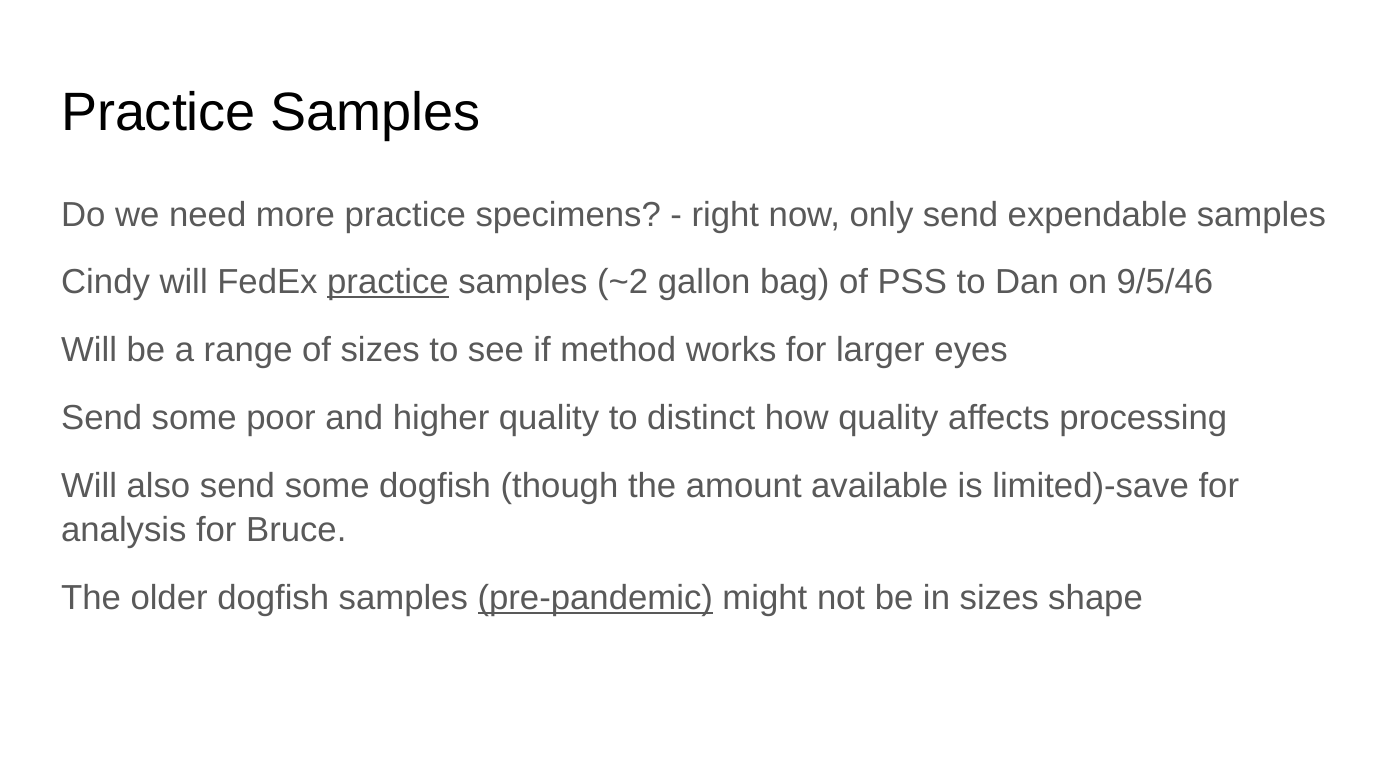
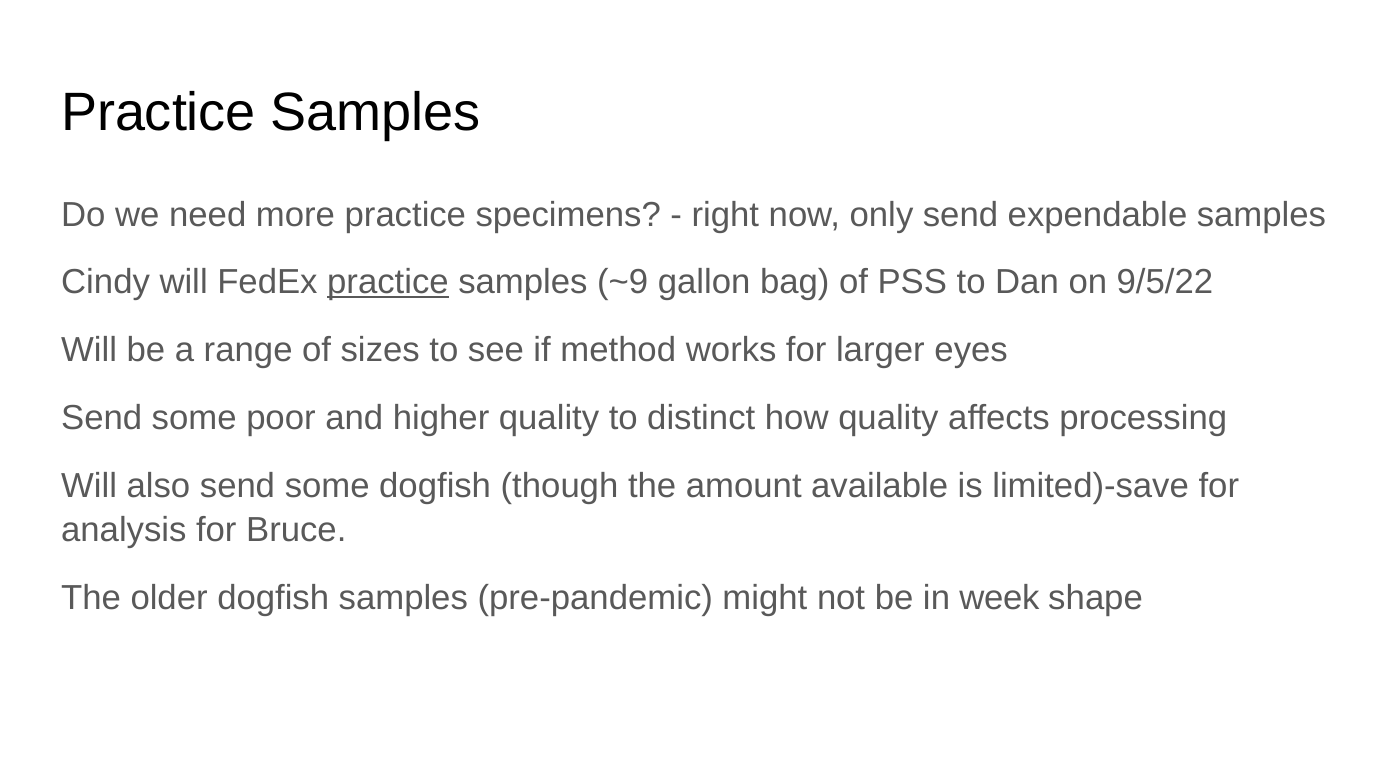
~2: ~2 -> ~9 (623, 283)
9/5/46: 9/5/46 -> 9/5/22 (1165, 283)
pre-pandemic underline: present -> none (595, 598)
in sizes: sizes -> week (999, 598)
